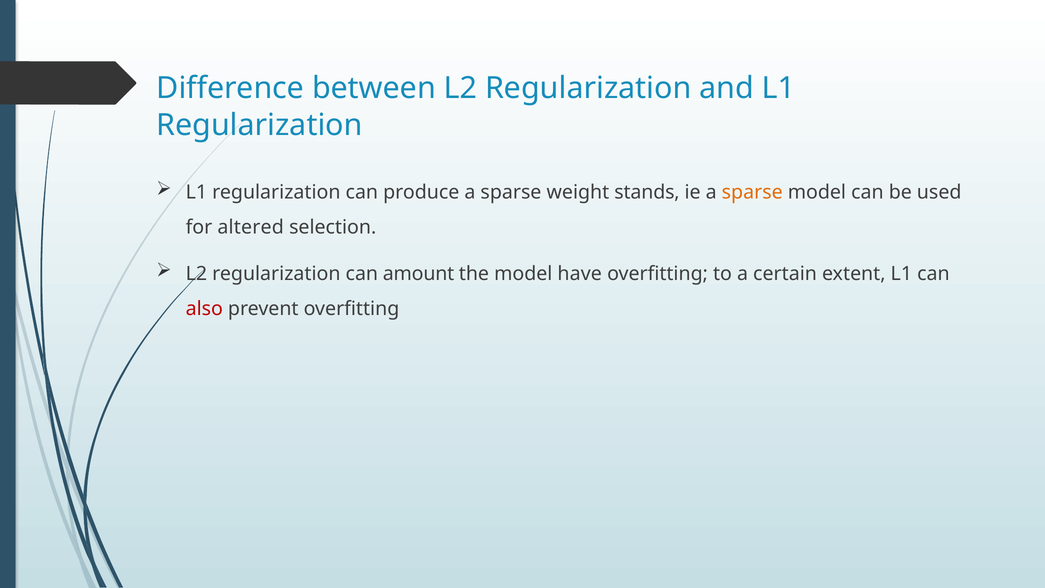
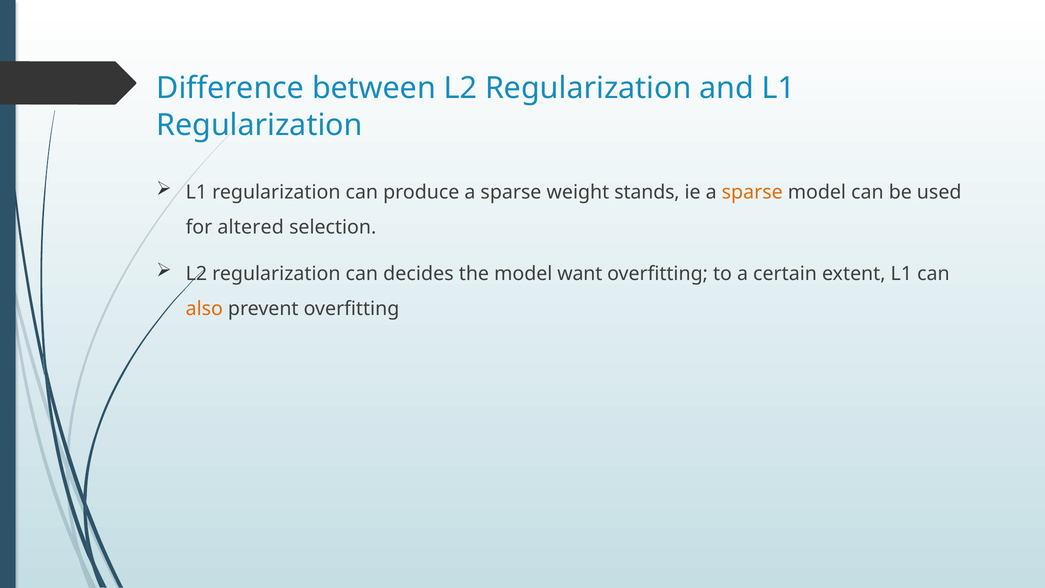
amount: amount -> decides (418, 274)
have: have -> want (580, 274)
also colour: red -> orange (204, 309)
